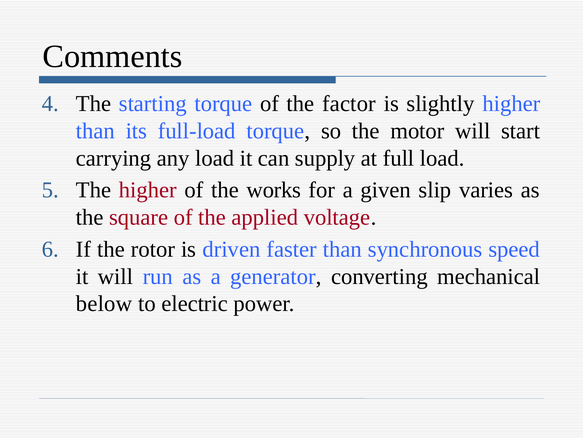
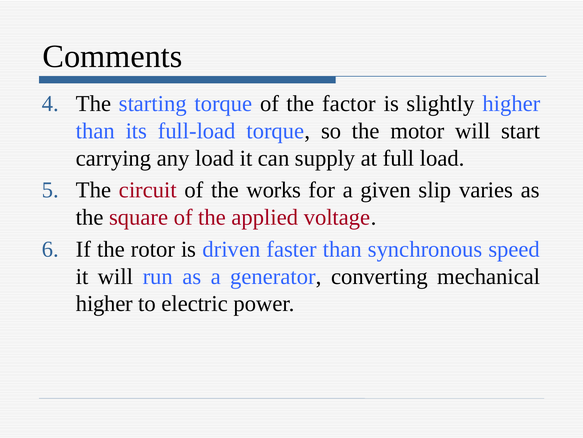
The higher: higher -> circuit (148, 190)
below: below -> higher (104, 303)
